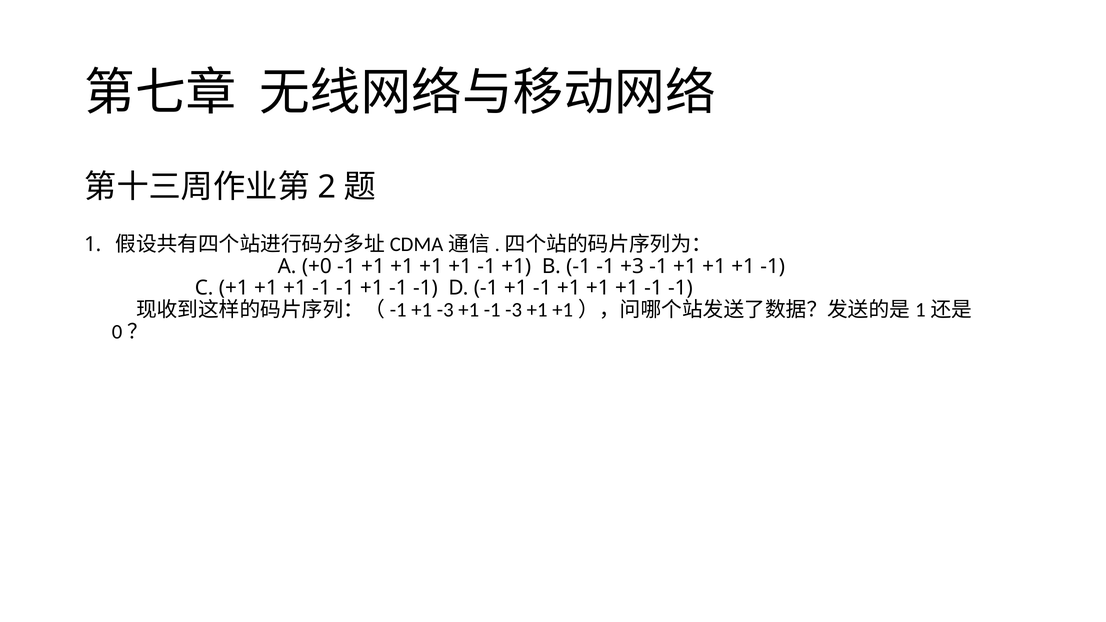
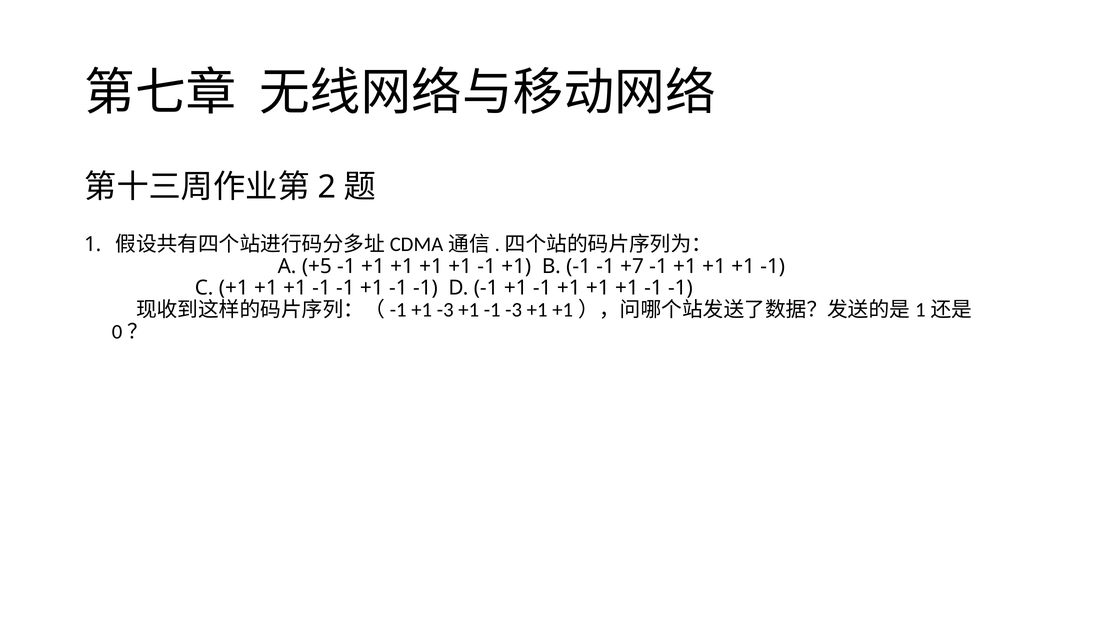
+0: +0 -> +5 (317, 266)
+3: +3 -> +7 (632, 266)
